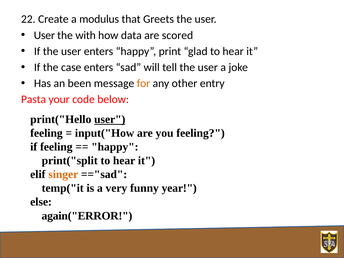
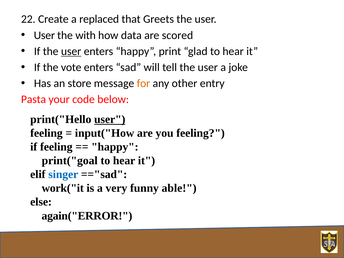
modulus: modulus -> replaced (99, 19)
user underline: none -> present (71, 51)
case: case -> vote (71, 67)
been: been -> store (80, 83)
print("split: print("split -> print("goal (70, 161)
singer colour: orange -> blue (63, 174)
temp("it: temp("it -> work("it (63, 188)
year: year -> able (179, 188)
